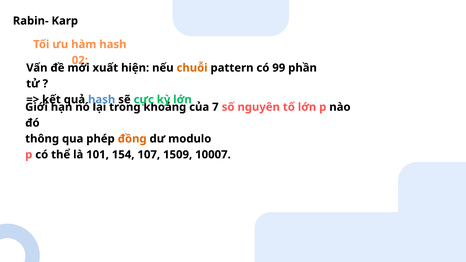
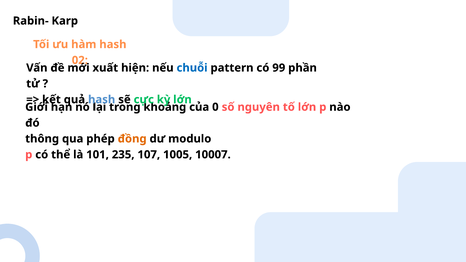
chuỗi colour: orange -> blue (192, 68)
7: 7 -> 0 (215, 107)
154: 154 -> 235 (123, 155)
1509: 1509 -> 1005 (178, 155)
